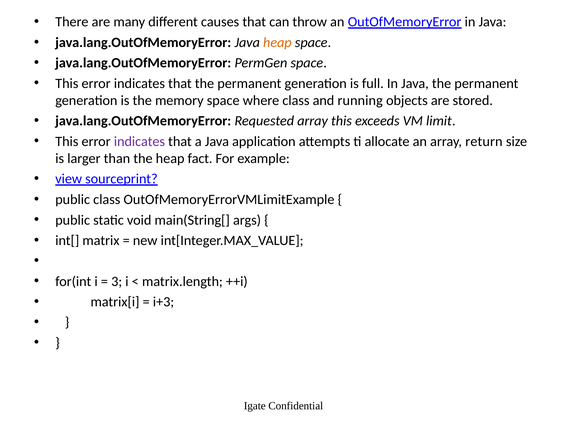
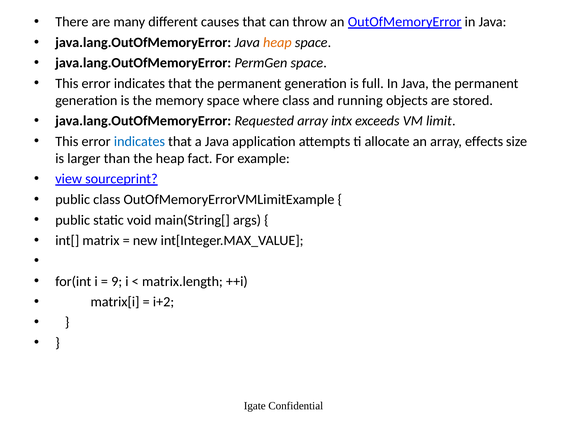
array this: this -> intx (342, 121)
indicates colour: purple -> blue (139, 141)
return: return -> effects (484, 141)
3: 3 -> 9 (117, 282)
i+3: i+3 -> i+2 (164, 302)
